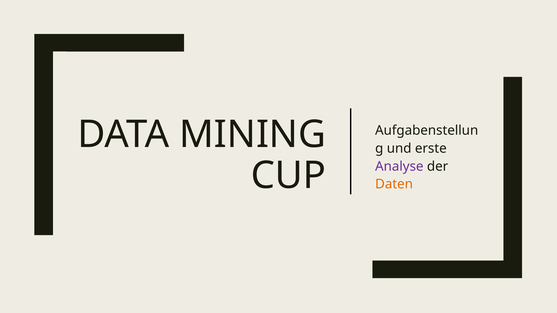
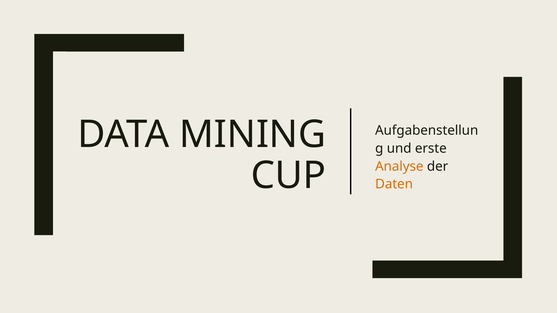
Analyse colour: purple -> orange (399, 166)
